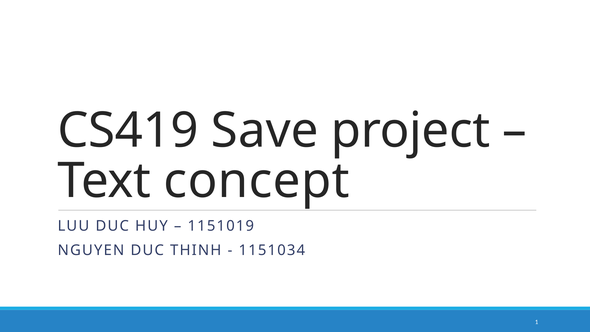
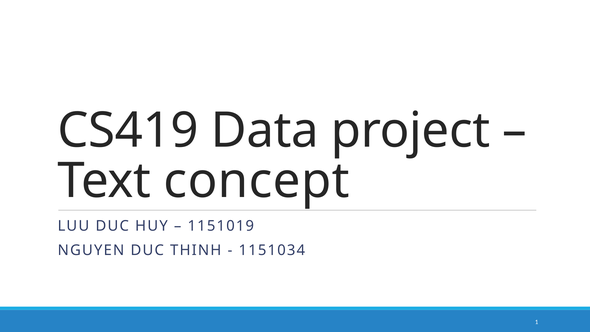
Save: Save -> Data (265, 131)
